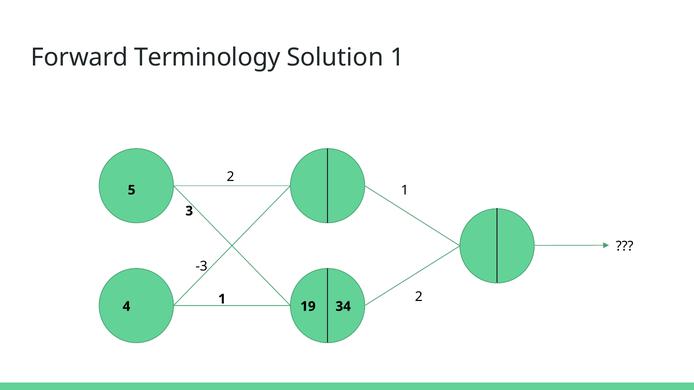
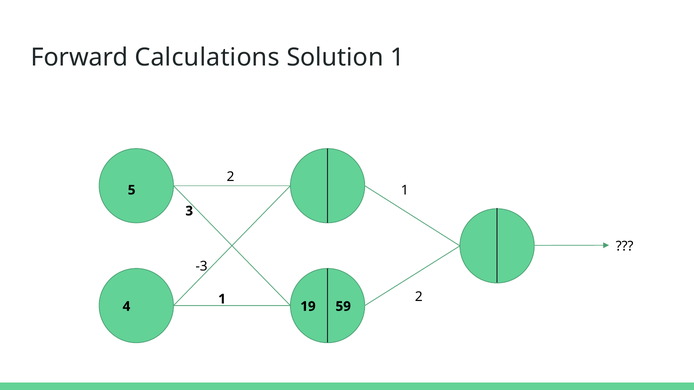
Terminology: Terminology -> Calculations (207, 57)
34: 34 -> 59 (343, 307)
